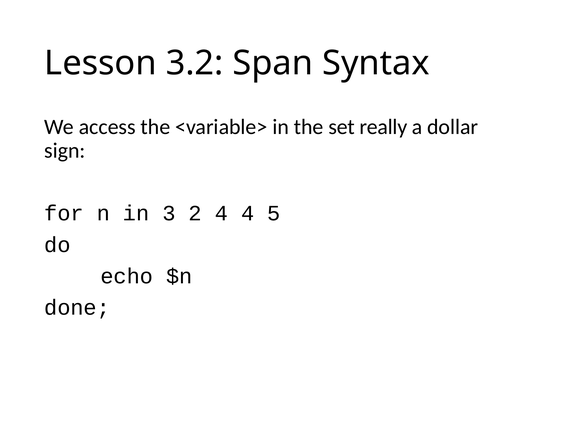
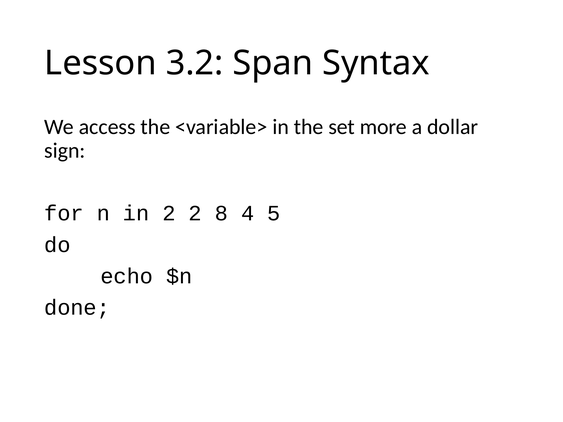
really: really -> more (383, 127)
in 3: 3 -> 2 (169, 214)
2 4: 4 -> 8 (221, 214)
